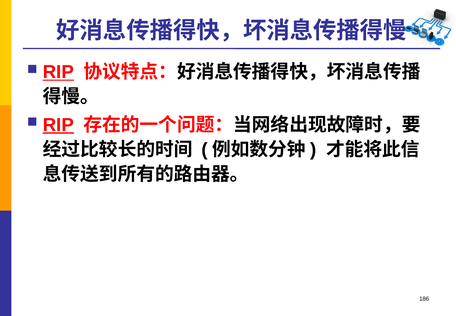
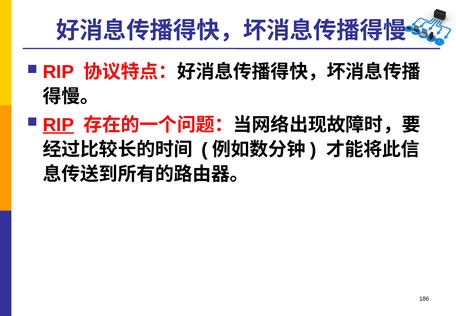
RIP underline: present -> none (58, 72)
